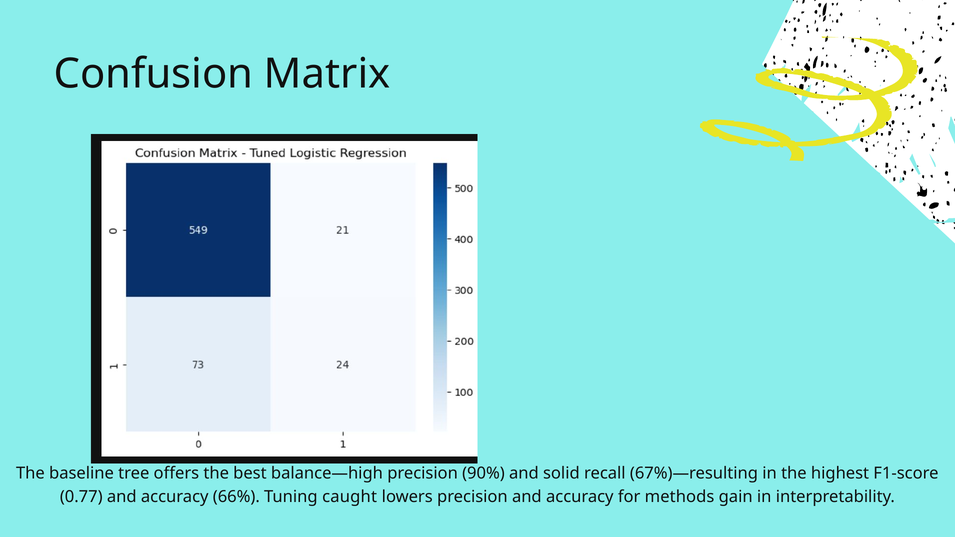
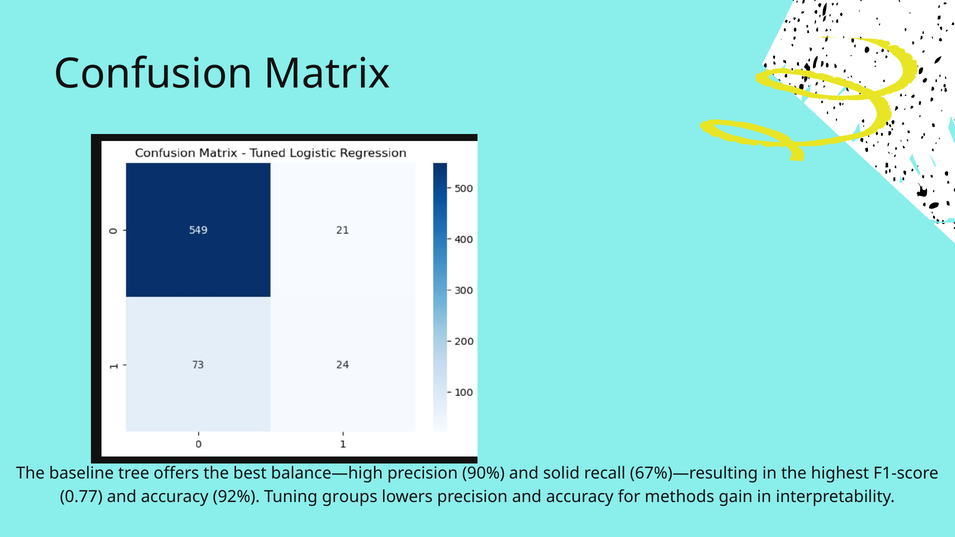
66%: 66% -> 92% (236, 497)
caught: caught -> groups (350, 497)
